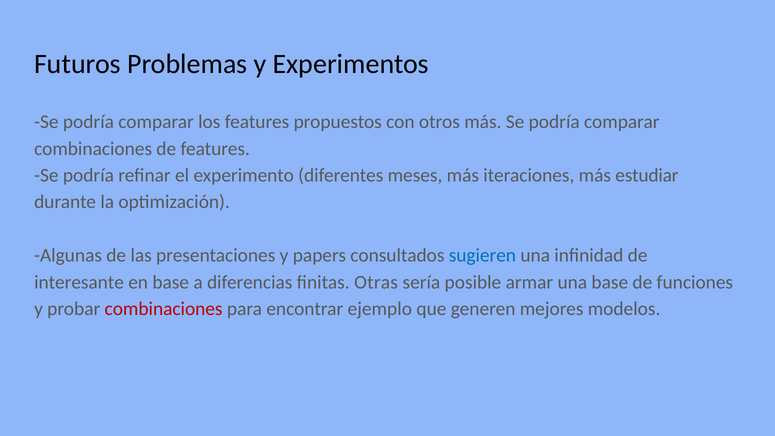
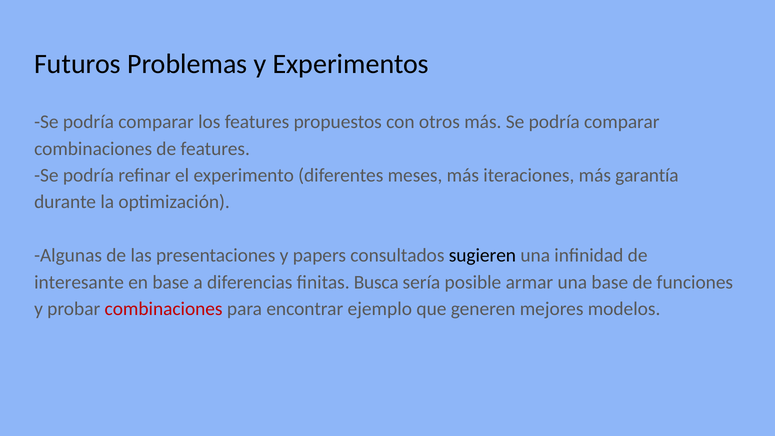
estudiar: estudiar -> garantía (647, 175)
sugieren colour: blue -> black (482, 256)
Otras: Otras -> Busca (376, 282)
